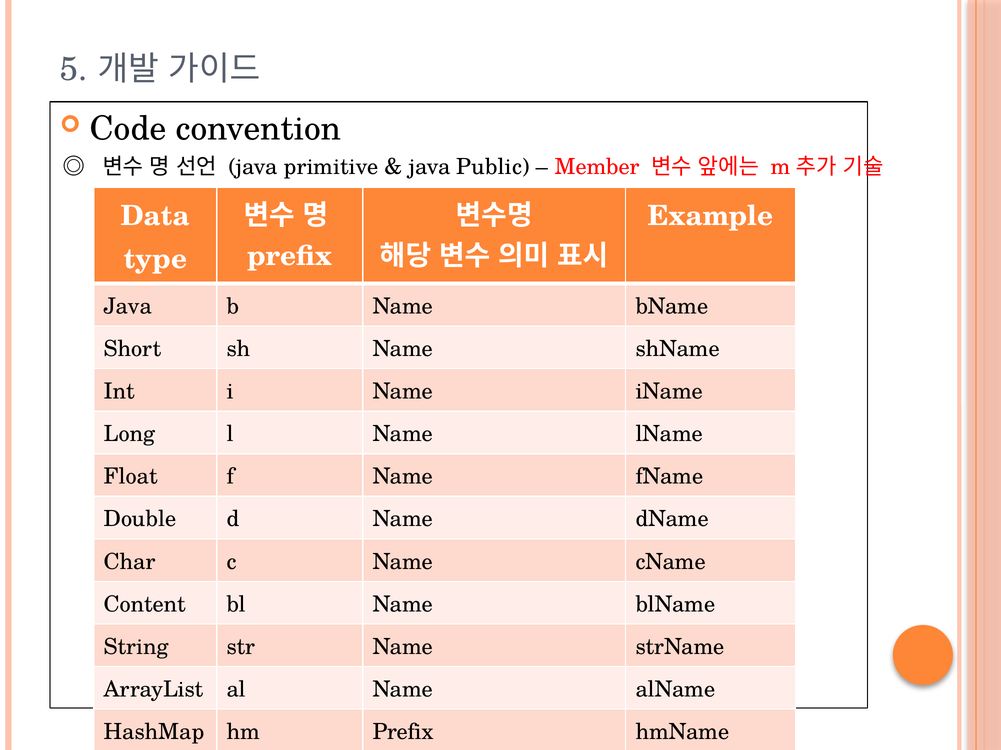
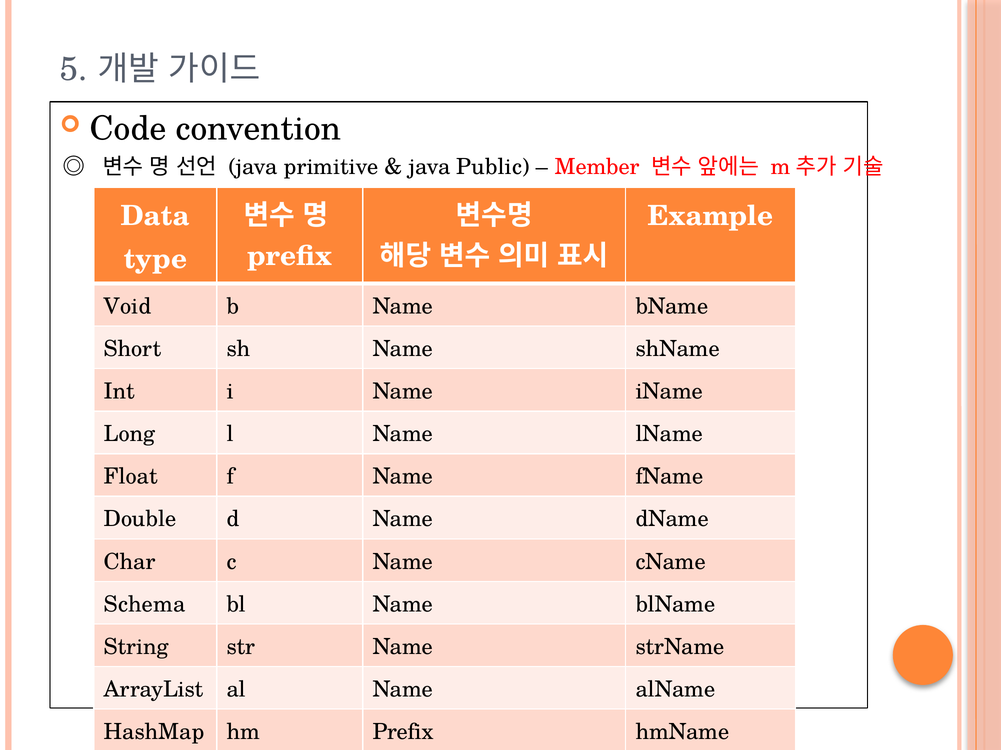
Java: Java -> Void (128, 307)
Content: Content -> Schema (145, 605)
